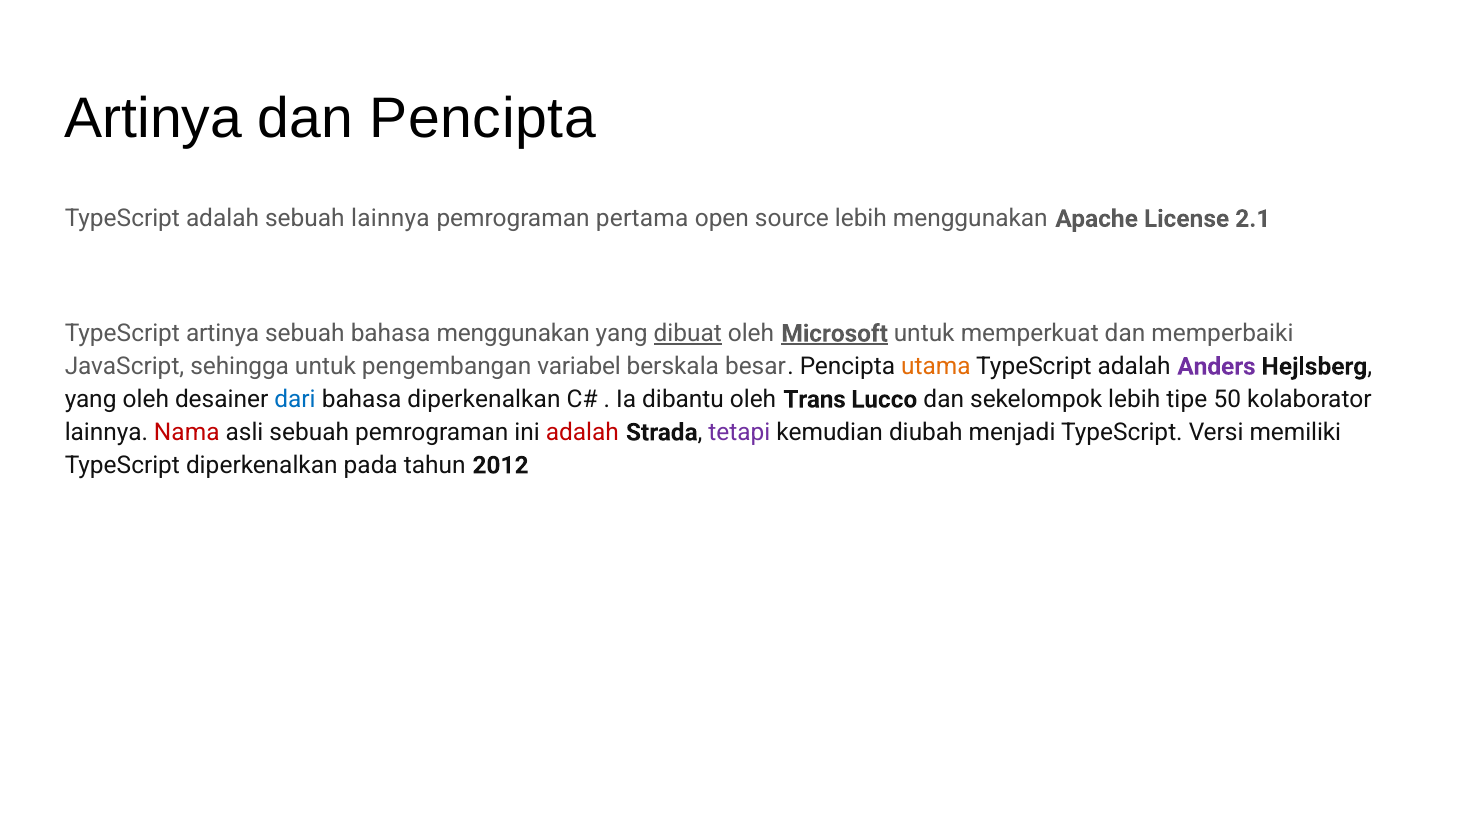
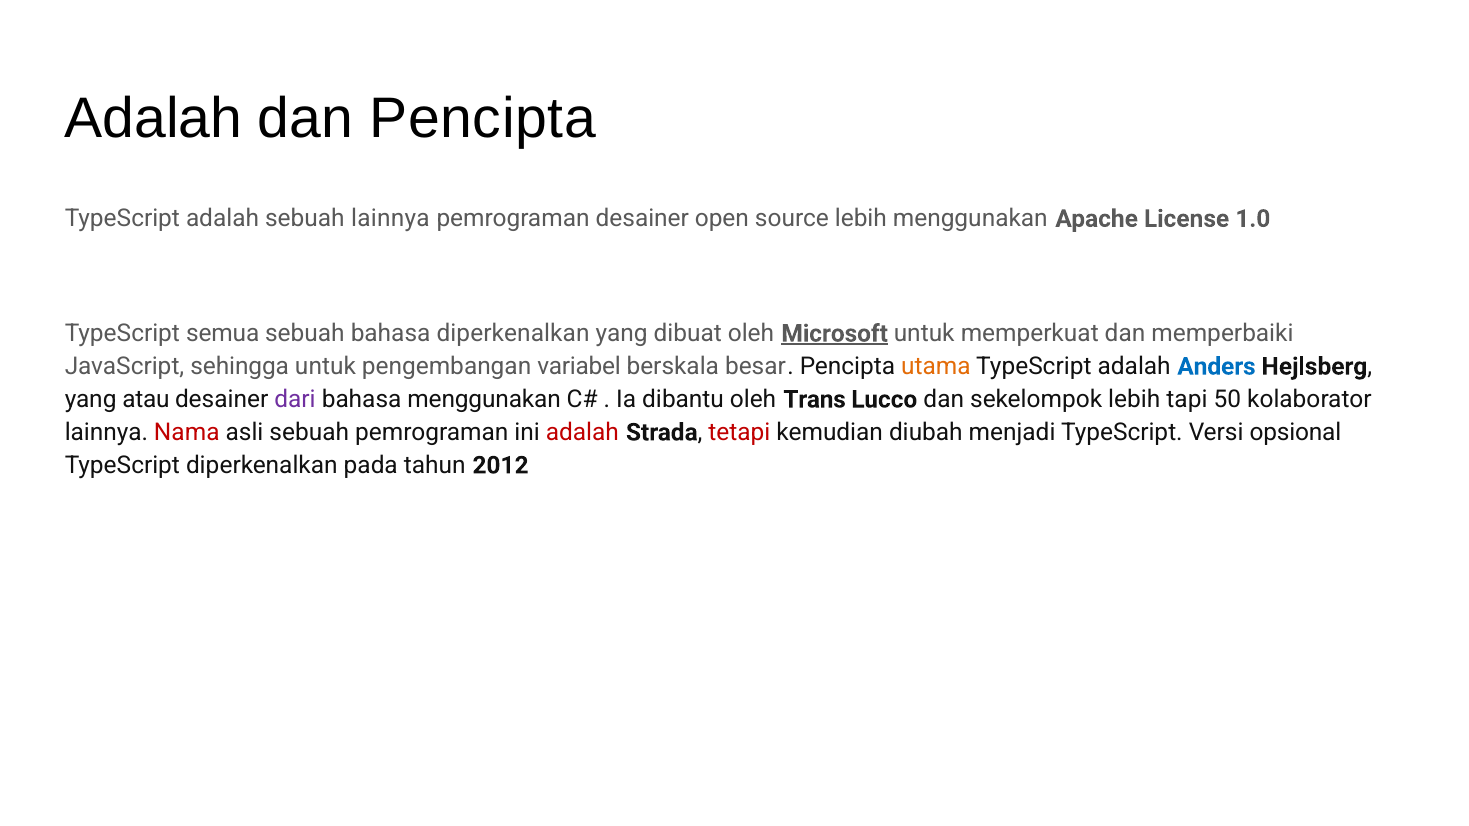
Artinya: Artinya -> Adalah (153, 119)
pemrograman pertama: pertama -> desainer (642, 219)
2.1: 2.1 -> 1.0 (1253, 219)
TypeScript artinya: artinya -> semua (223, 334)
bahasa menggunakan: menggunakan -> diperkenalkan (513, 334)
dibuat underline: present -> none (688, 334)
Anders colour: purple -> blue (1216, 367)
yang oleh: oleh -> atau (146, 400)
dari colour: blue -> purple (295, 400)
bahasa diperkenalkan: diperkenalkan -> menggunakan (484, 400)
tipe: tipe -> tapi (1187, 400)
tetapi colour: purple -> red (739, 433)
memiliki: memiliki -> opsional (1295, 433)
